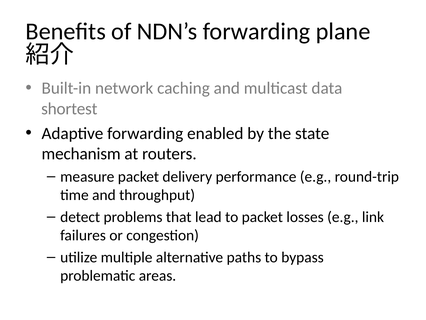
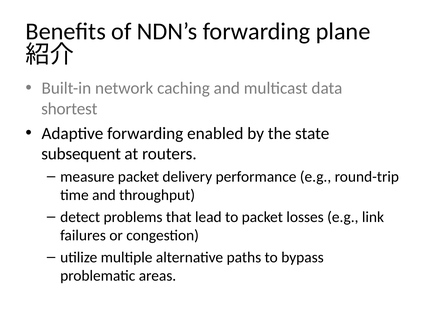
mechanism: mechanism -> subsequent (81, 154)
